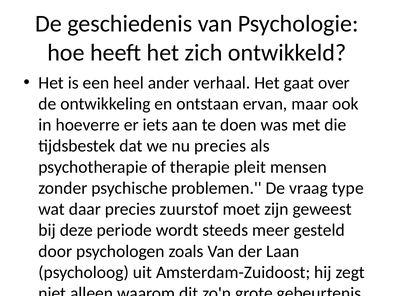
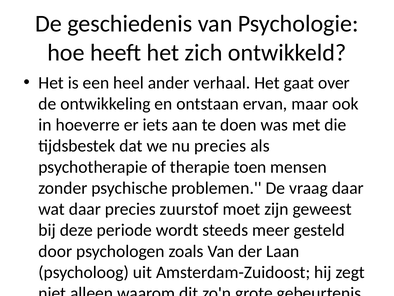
therapie pleit: pleit -> toen (250, 167)
vraag type: type -> daar (348, 188)
